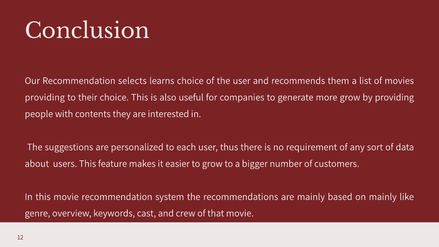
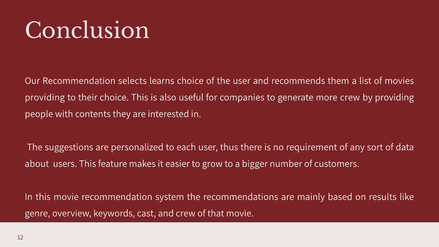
more grow: grow -> crew (350, 97)
on mainly: mainly -> results (383, 197)
